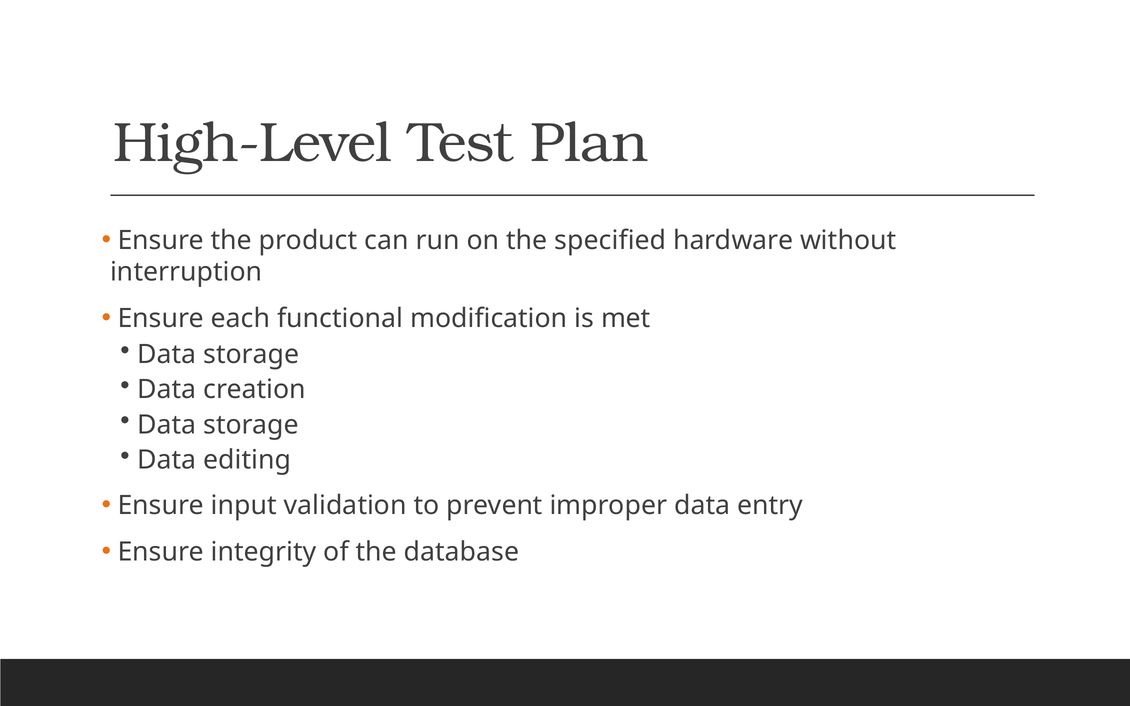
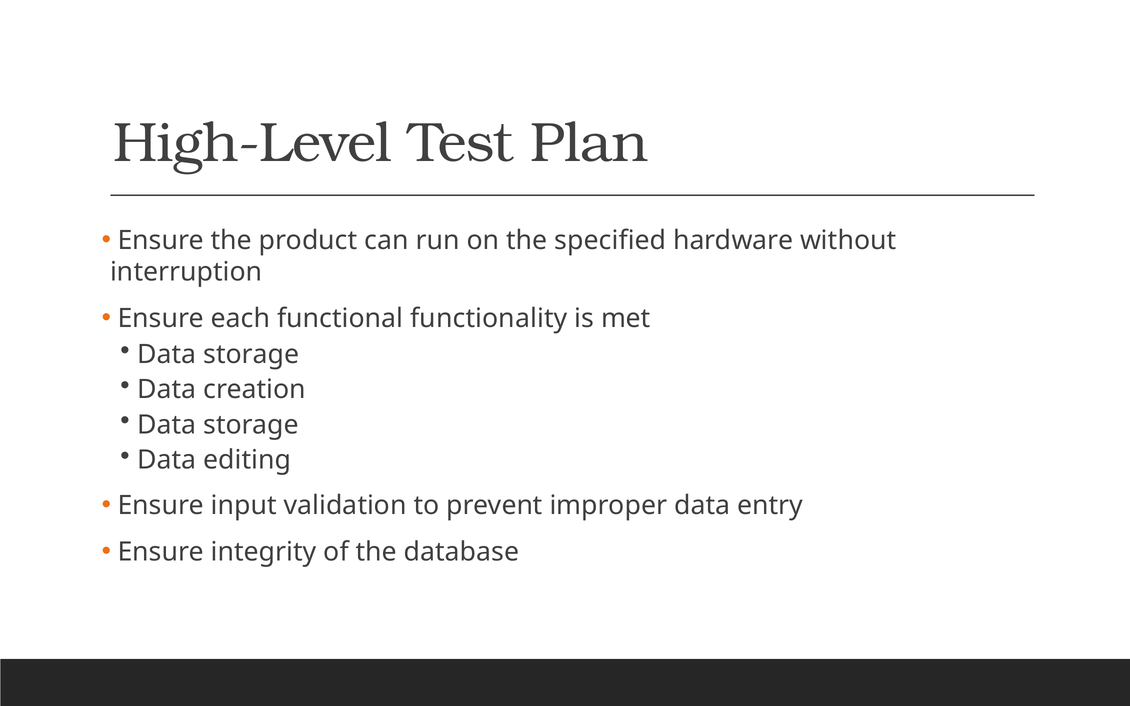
modification: modification -> functionality (489, 318)
